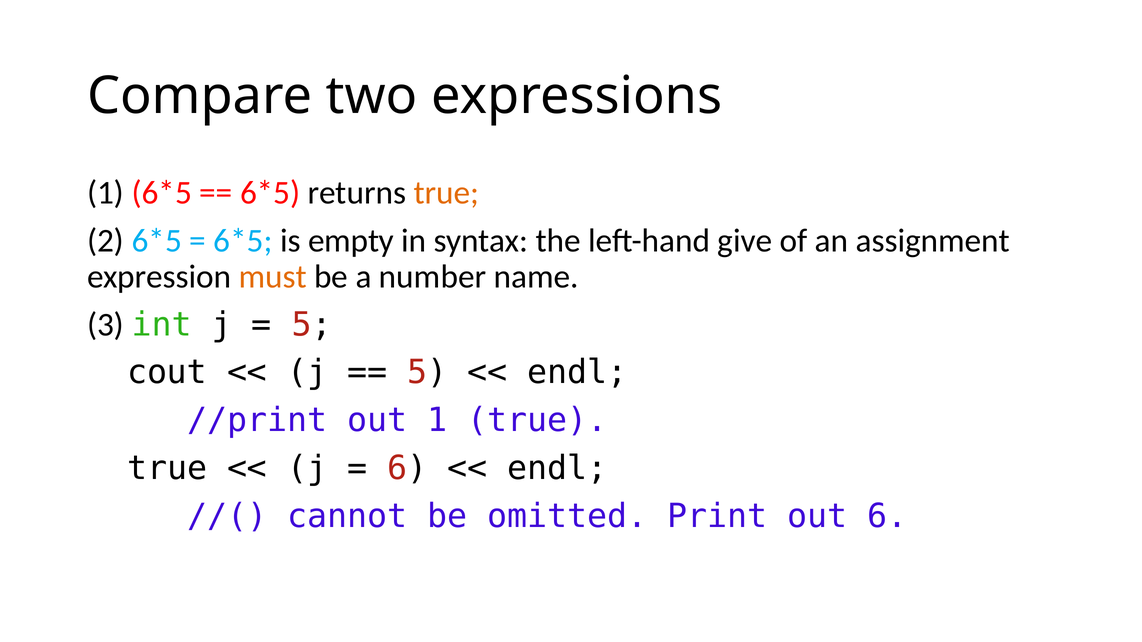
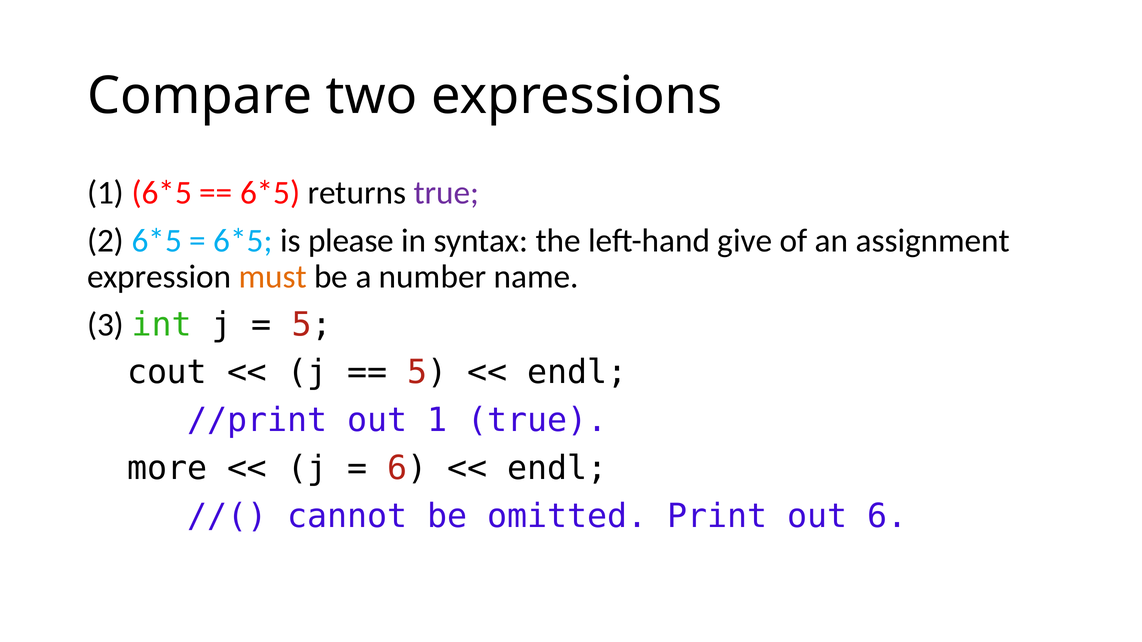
true colour: orange -> purple (446, 193)
empty: empty -> please (351, 241)
true: true -> more (167, 468)
